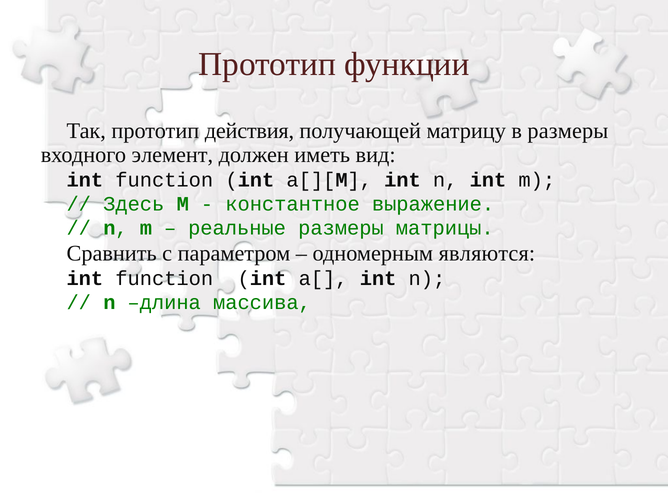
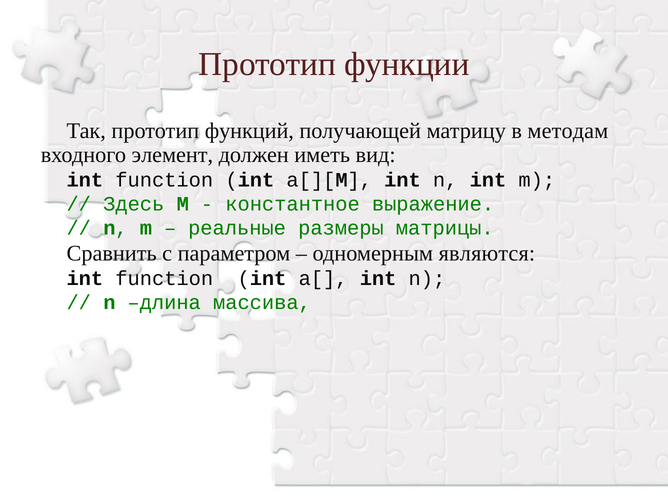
действия: действия -> функций (249, 131)
в размеры: размеры -> методам (568, 131)
